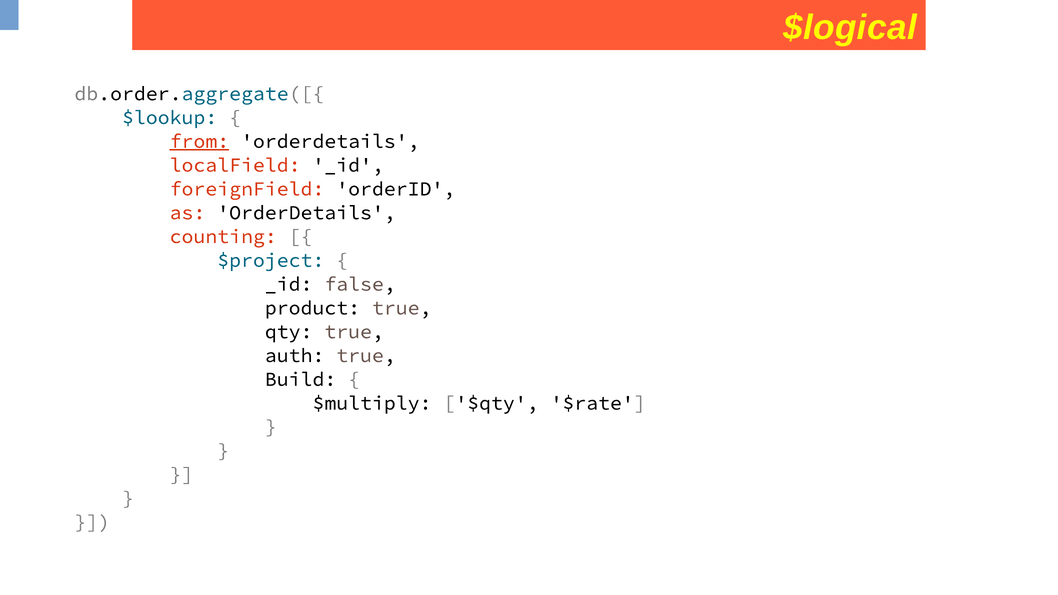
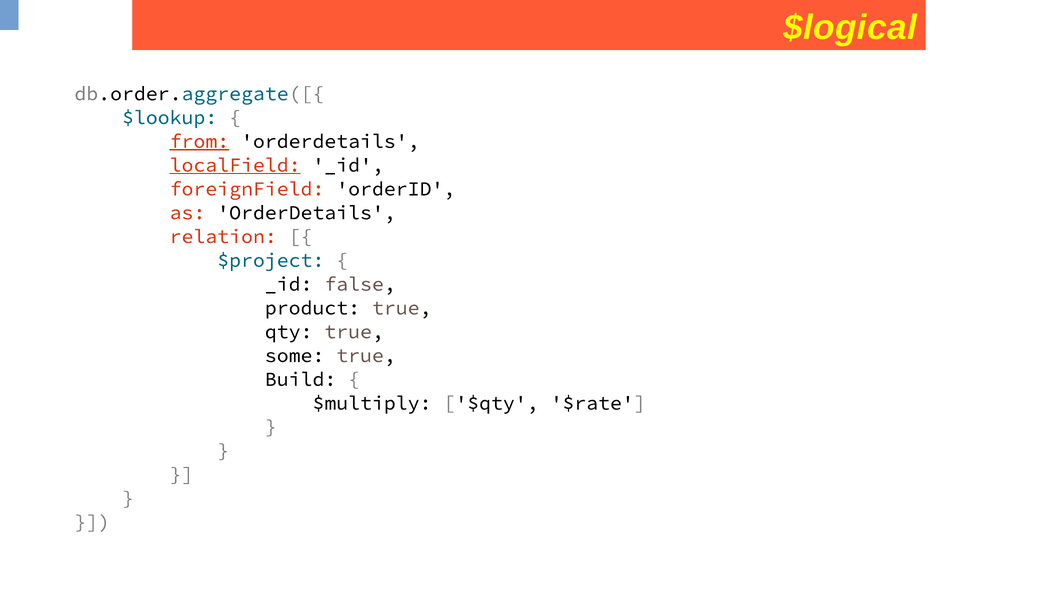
localField underline: none -> present (235, 165)
counting: counting -> relation (223, 237)
auth: auth -> some (295, 356)
